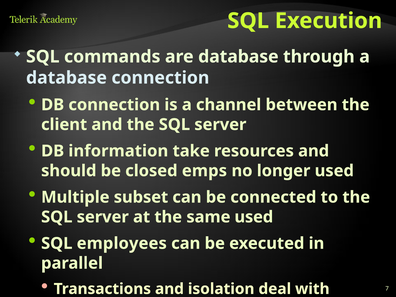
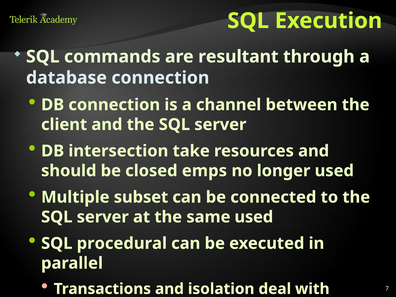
are database: database -> resultant (238, 57)
information: information -> intersection (118, 151)
employees: employees -> procedural (122, 243)
